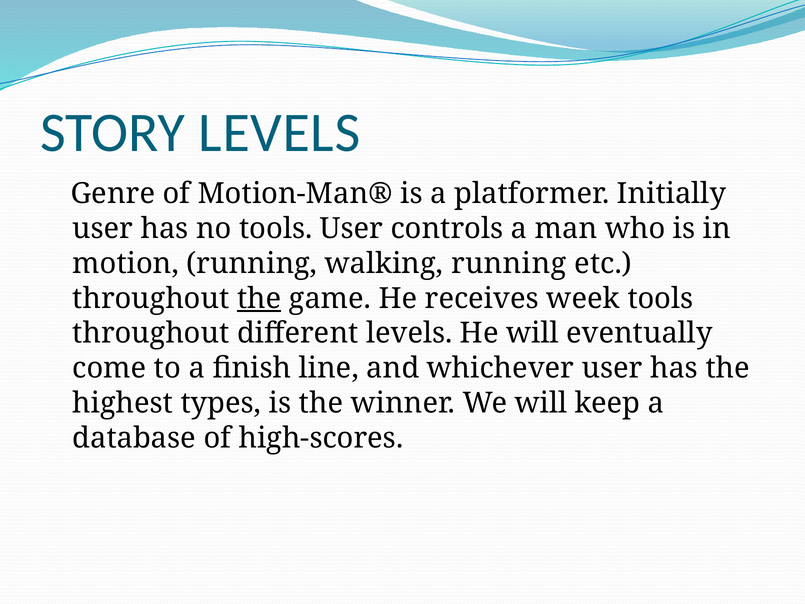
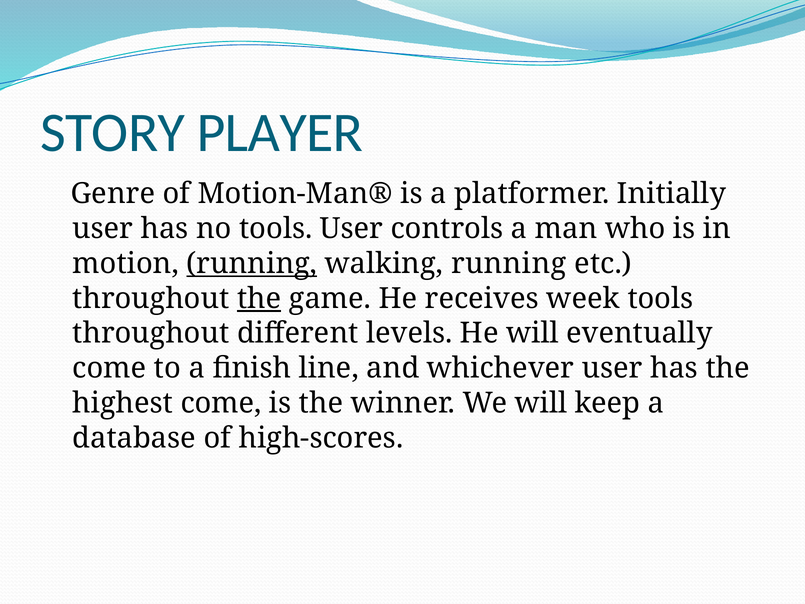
STORY LEVELS: LEVELS -> PLAYER (280, 133)
running underline: none -> present (252, 264)
highest types: types -> come (221, 403)
